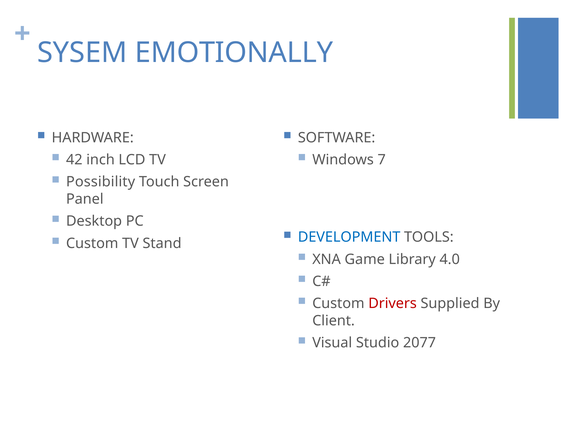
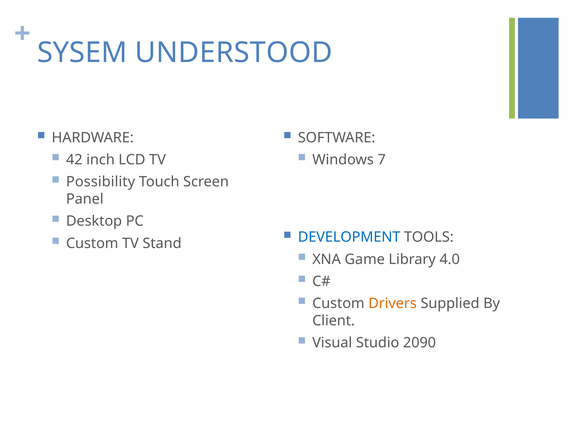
EMOTIONALLY: EMOTIONALLY -> UNDERSTOOD (234, 53)
Drivers colour: red -> orange (393, 304)
2077: 2077 -> 2090 (420, 343)
